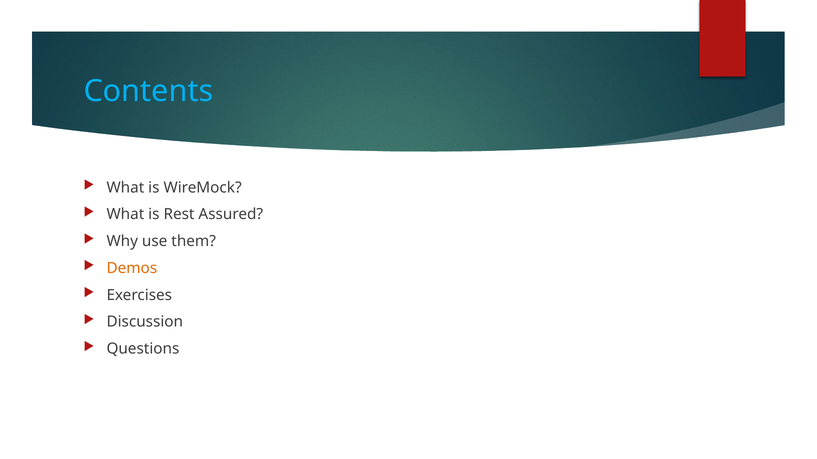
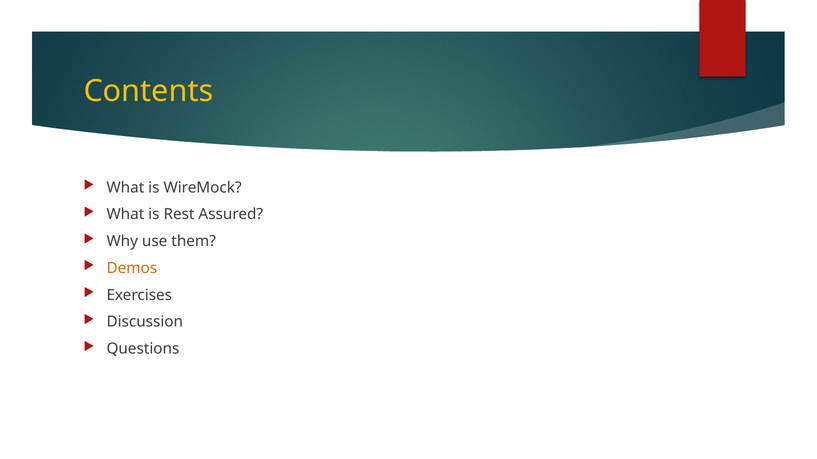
Contents colour: light blue -> yellow (148, 91)
